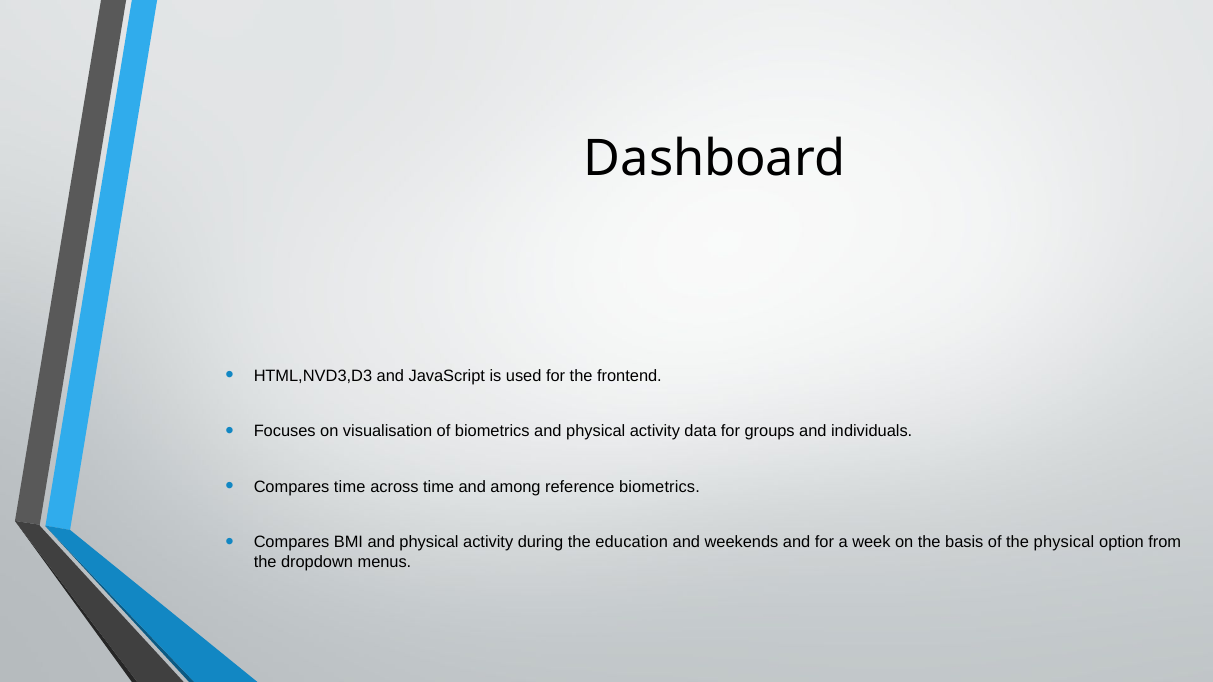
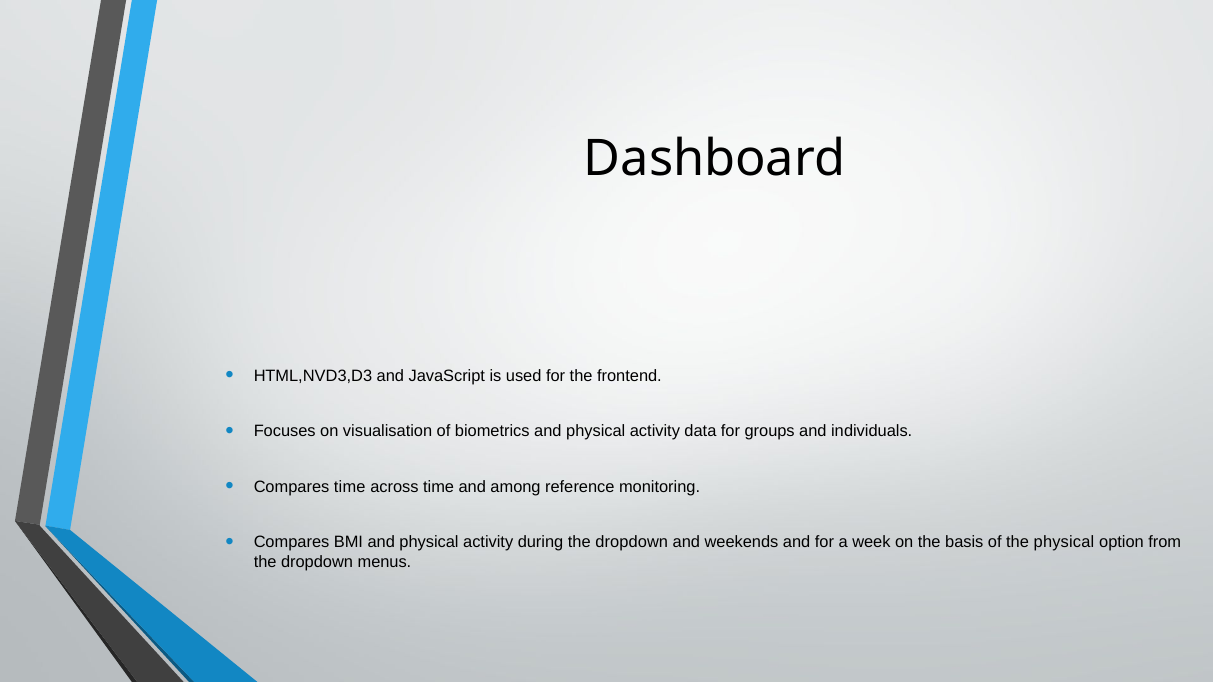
reference biometrics: biometrics -> monitoring (660, 487)
during the education: education -> dropdown (632, 543)
